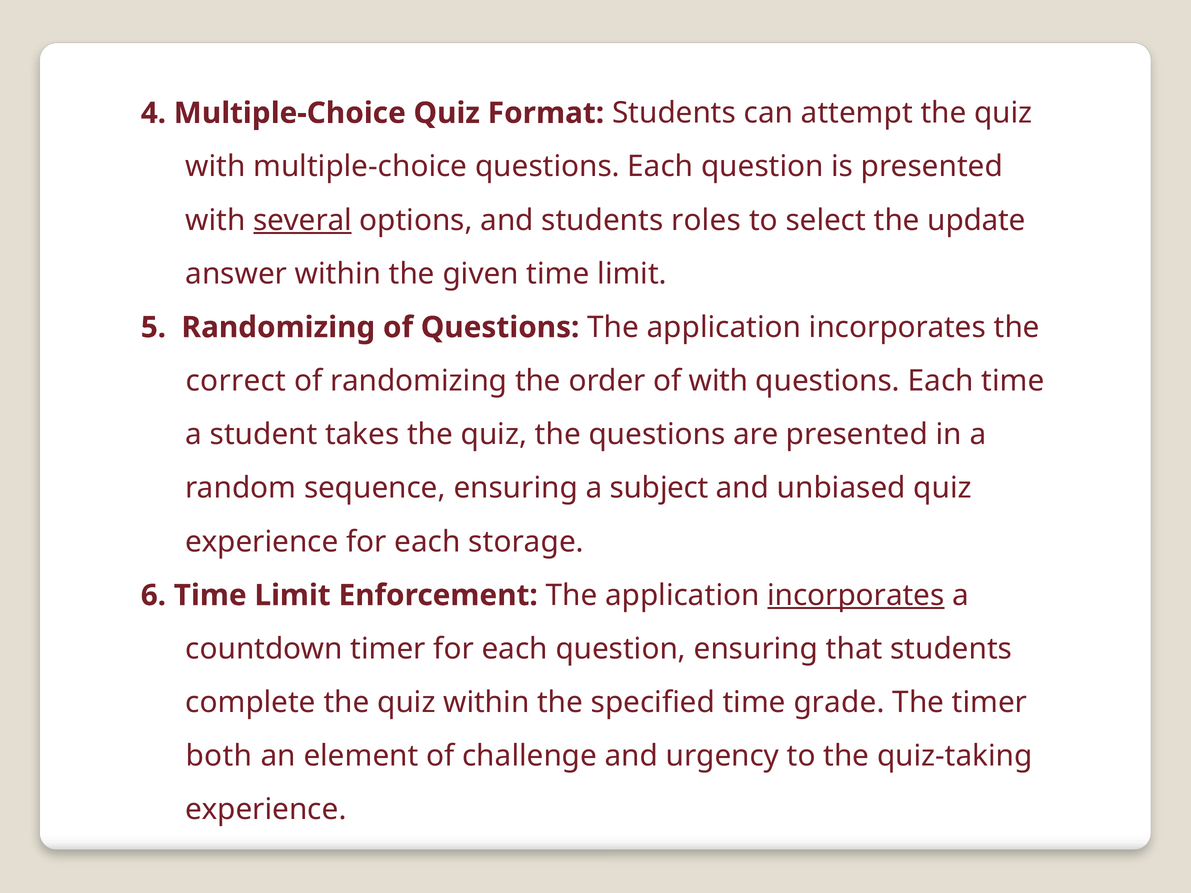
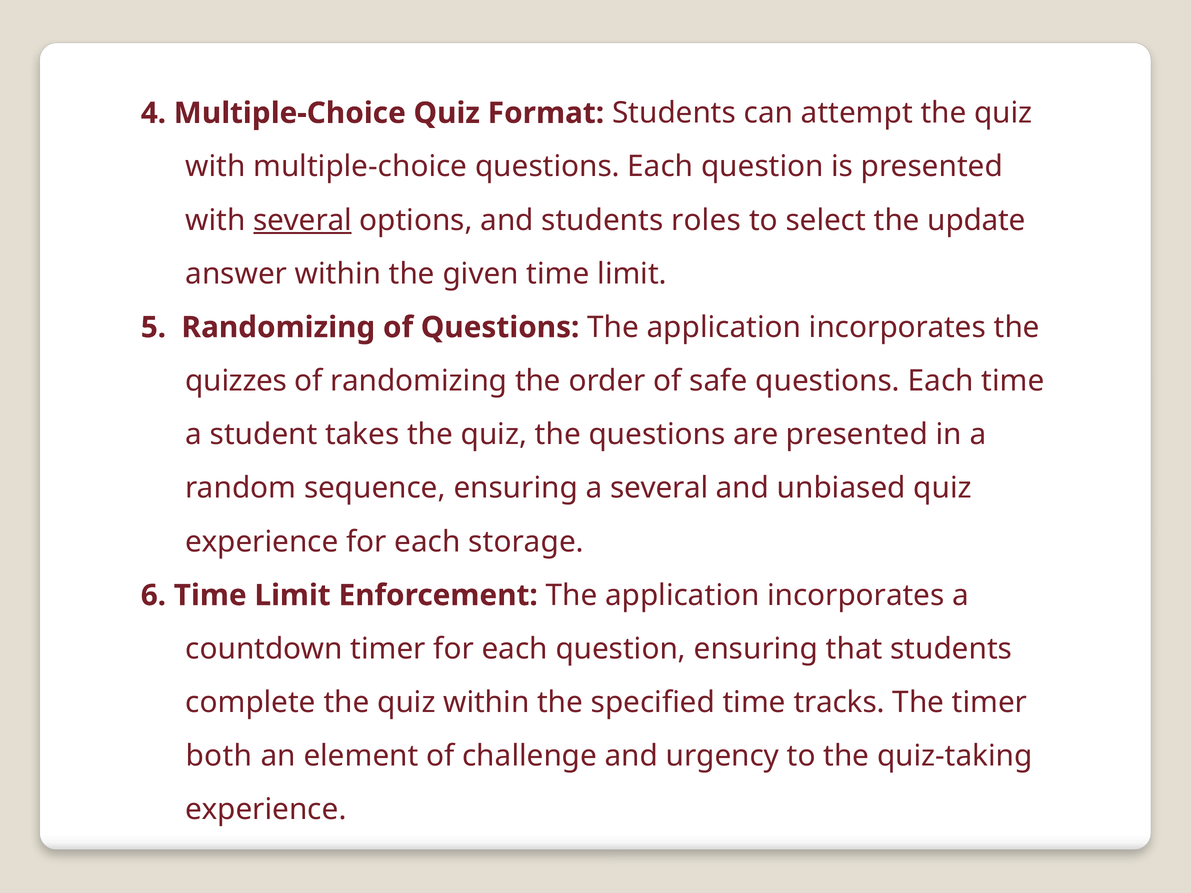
correct: correct -> quizzes (236, 381)
of with: with -> safe (718, 381)
a subject: subject -> several (659, 488)
incorporates underline: present -> none (856, 595)
grade: grade -> tracks (839, 703)
